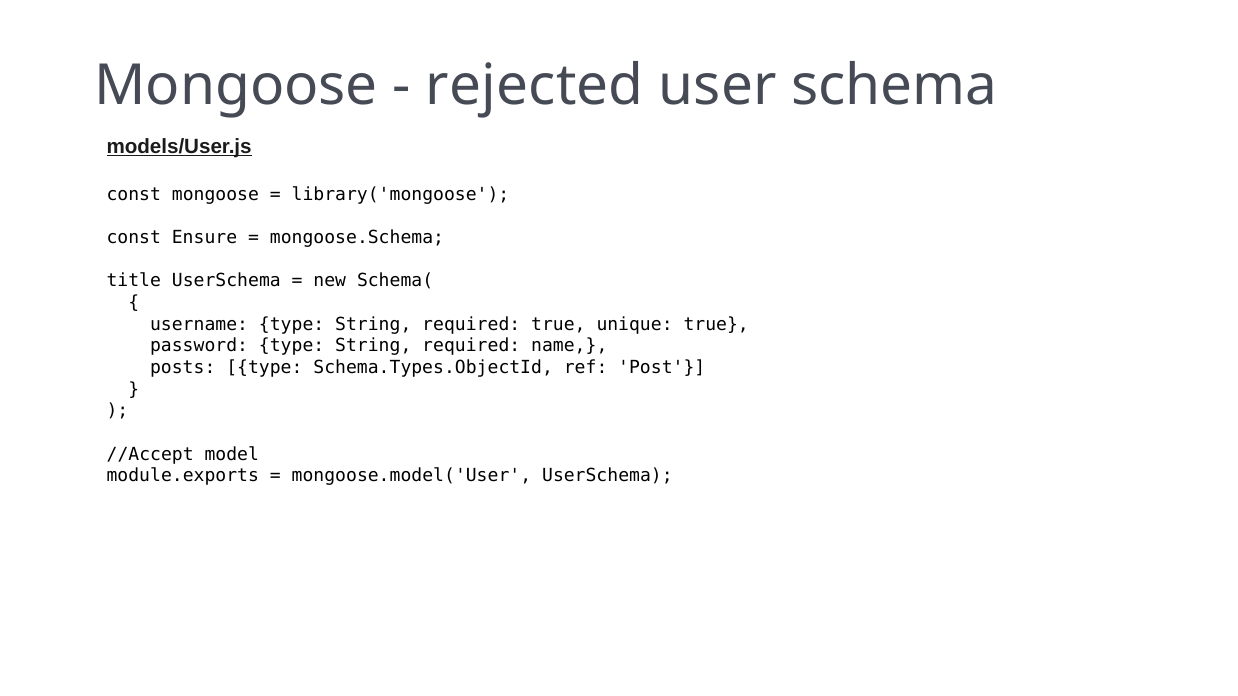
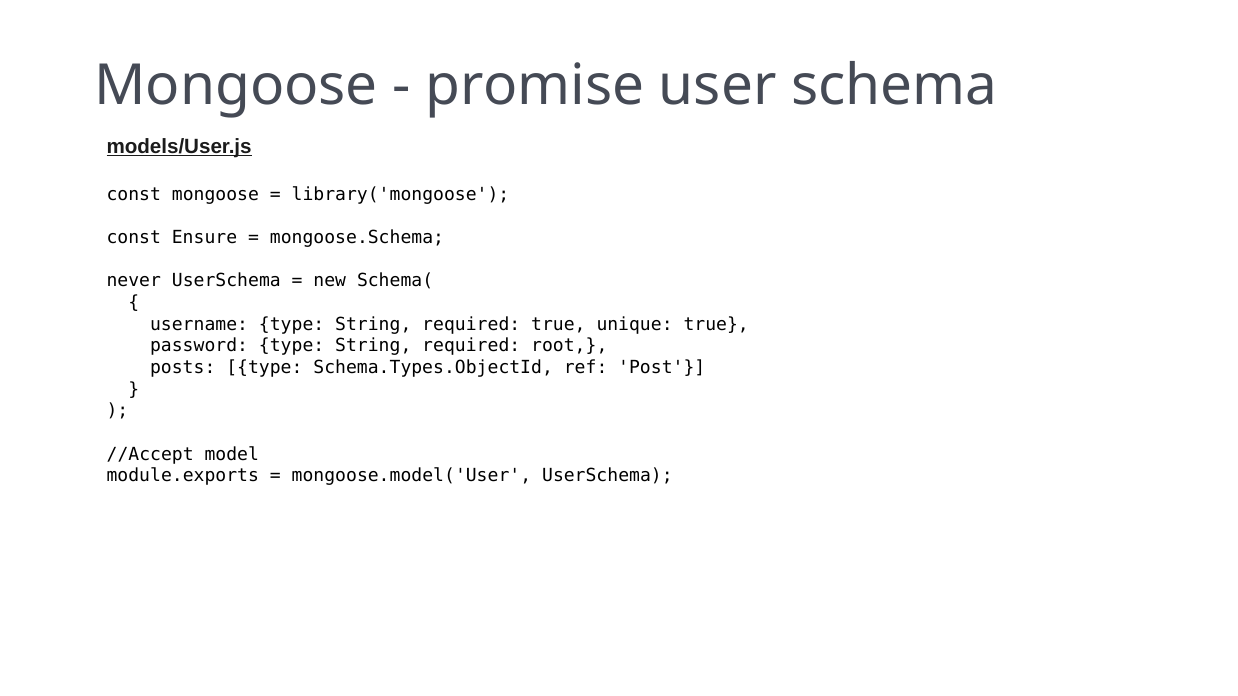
rejected: rejected -> promise (535, 86)
title: title -> never (134, 281)
name: name -> root (569, 346)
